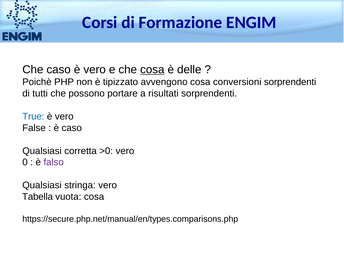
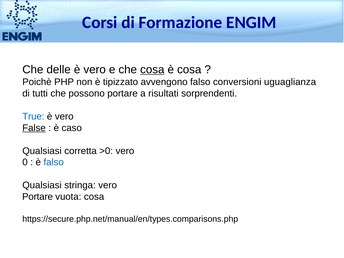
Che caso: caso -> delle (59, 70)
è delle: delle -> cosa (189, 70)
avvengono cosa: cosa -> falso (200, 82)
conversioni sorprendenti: sorprendenti -> uguaglianza (290, 82)
False underline: none -> present (34, 128)
falso colour: purple -> blue (54, 162)
Tabella: Tabella -> Portare (38, 197)
